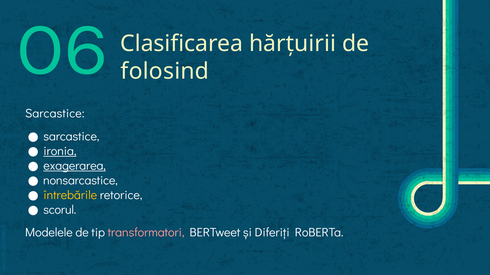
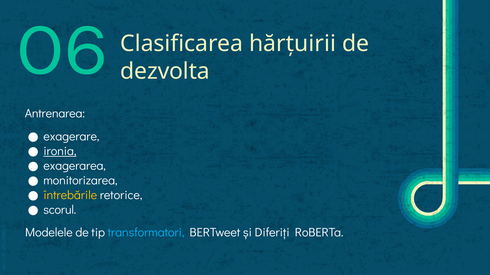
folosind: folosind -> dezvolta (165, 71)
Sarcastice: Sarcastice -> Antrenarea (55, 114)
sarcastice: sarcastice -> exagerare (71, 137)
exagerarea underline: present -> none (75, 166)
nonsarcastice: nonsarcastice -> monitorizarea (80, 181)
transformatori colour: pink -> light blue (146, 233)
